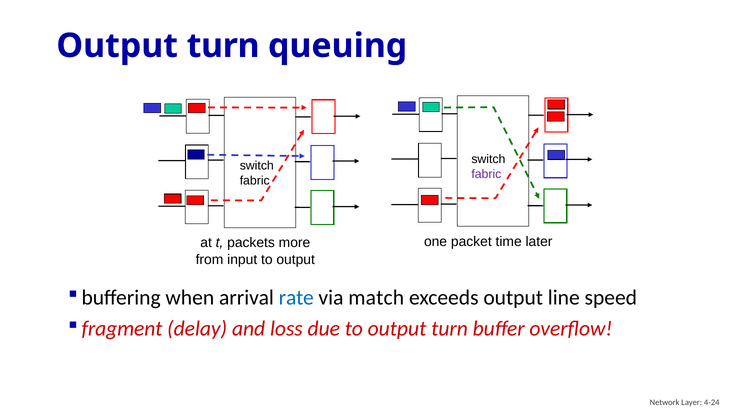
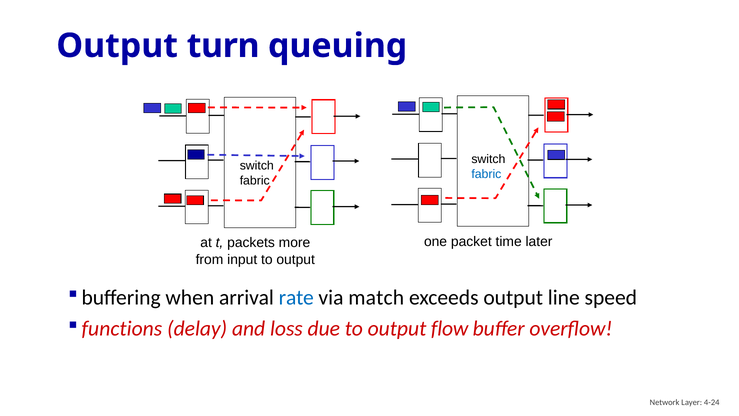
fabric colour: purple -> blue (486, 174)
fragment: fragment -> functions (122, 328)
to output turn: turn -> flow (450, 328)
